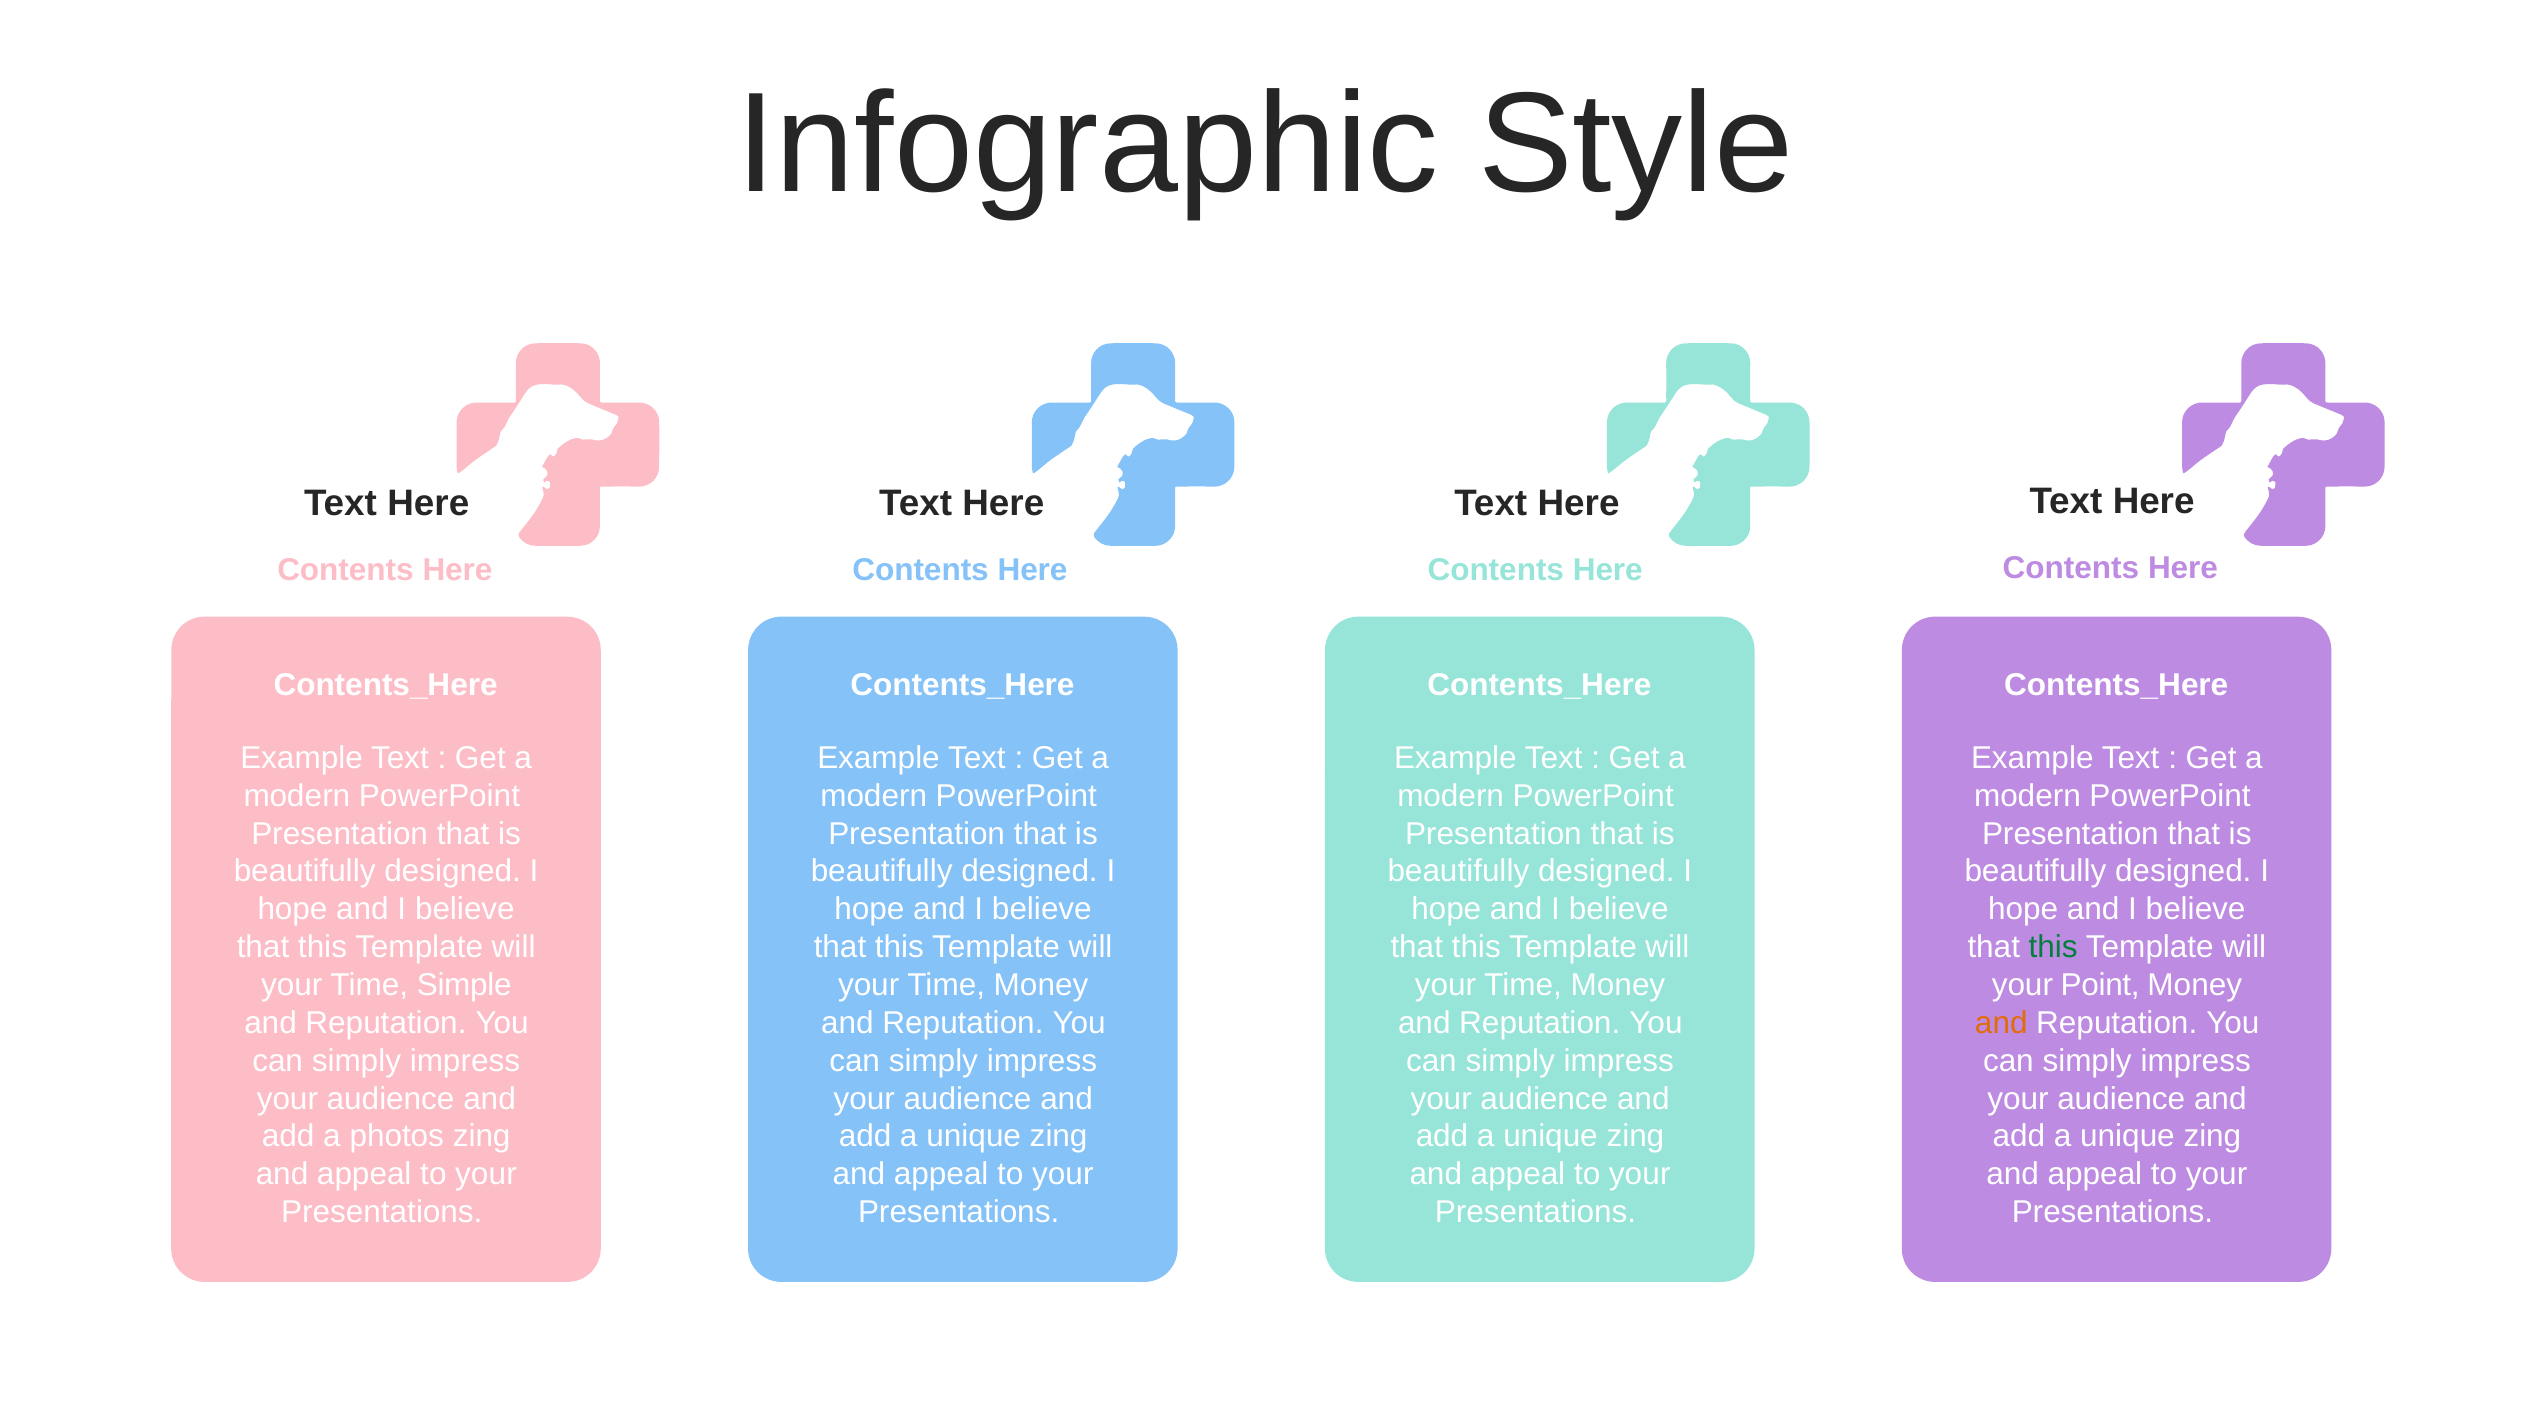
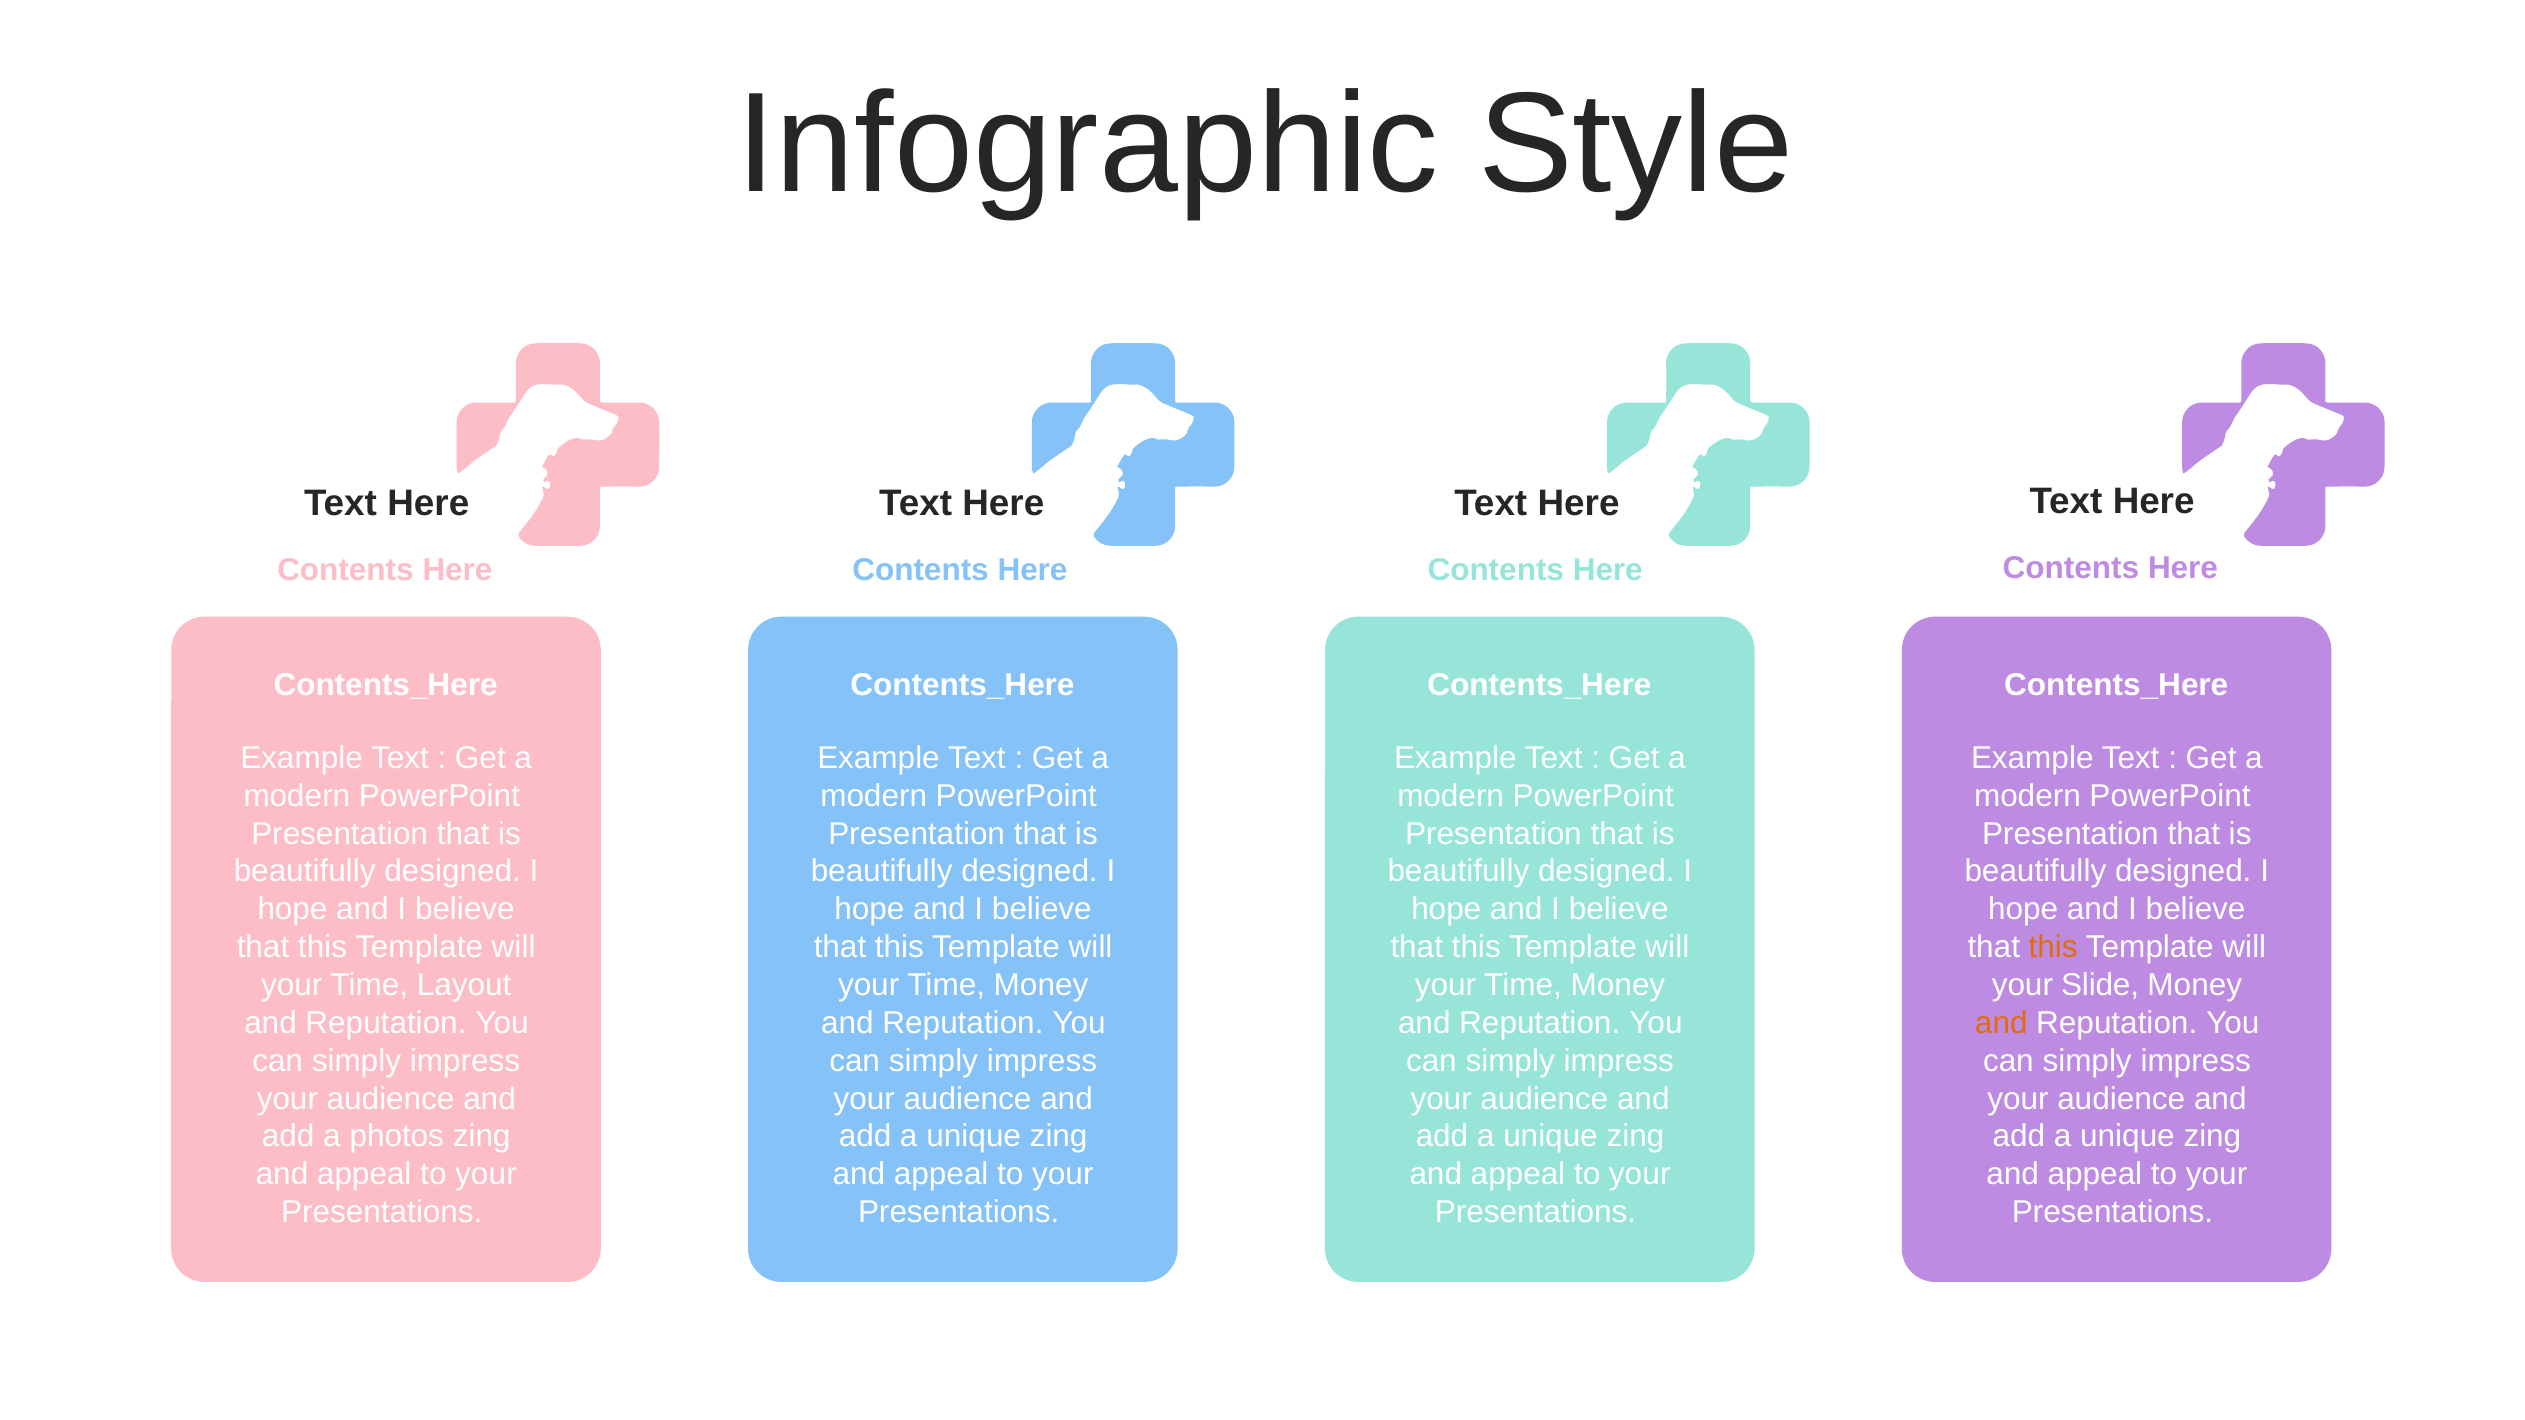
this colour: green -> orange (2053, 947)
Simple: Simple -> Layout (464, 985)
Point: Point -> Slide (2100, 985)
